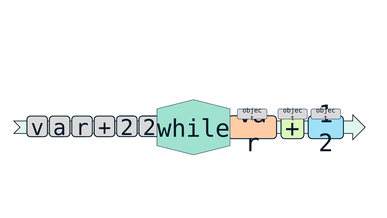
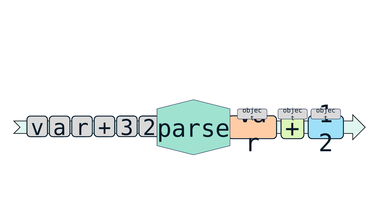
while: while -> parse (194, 129)
2: 2 -> 3 (127, 128)
